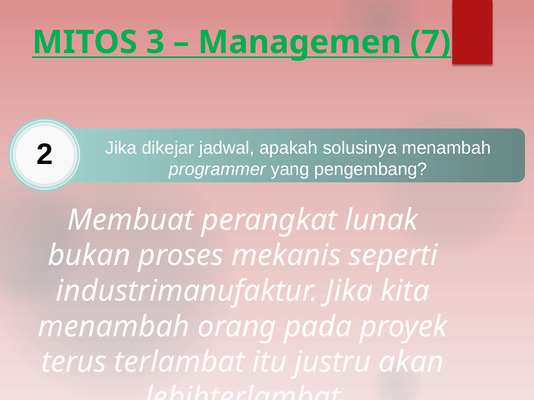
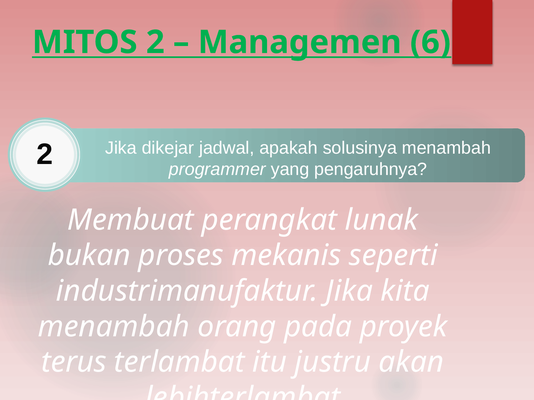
MITOS 3: 3 -> 2 (155, 42)
7: 7 -> 6 (430, 42)
pengembang: pengembang -> pengaruhnya (371, 169)
